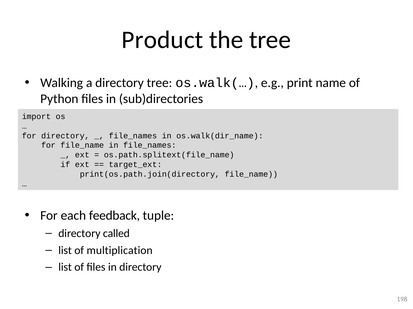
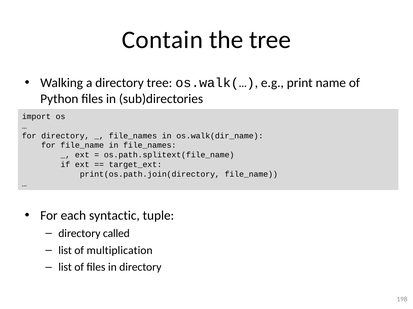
Product: Product -> Contain (162, 40)
feedback: feedback -> syntactic (114, 216)
